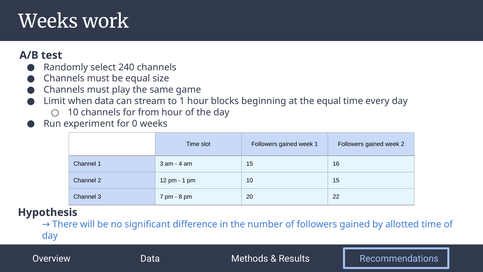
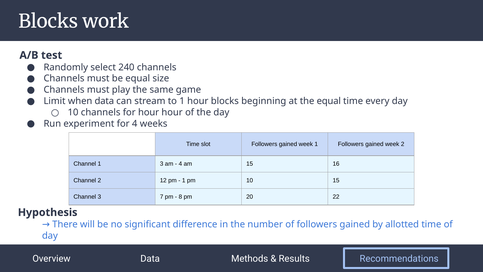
Weeks: Weeks -> Blocks (48, 21)
for from: from -> hour (149, 112)
for 0: 0 -> 4 (135, 124)
